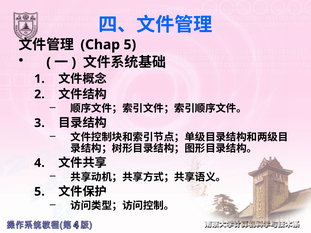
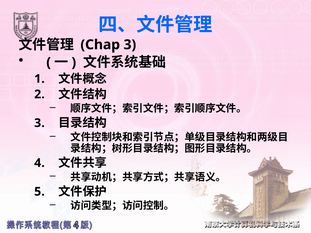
Chap 5: 5 -> 3 (130, 45)
